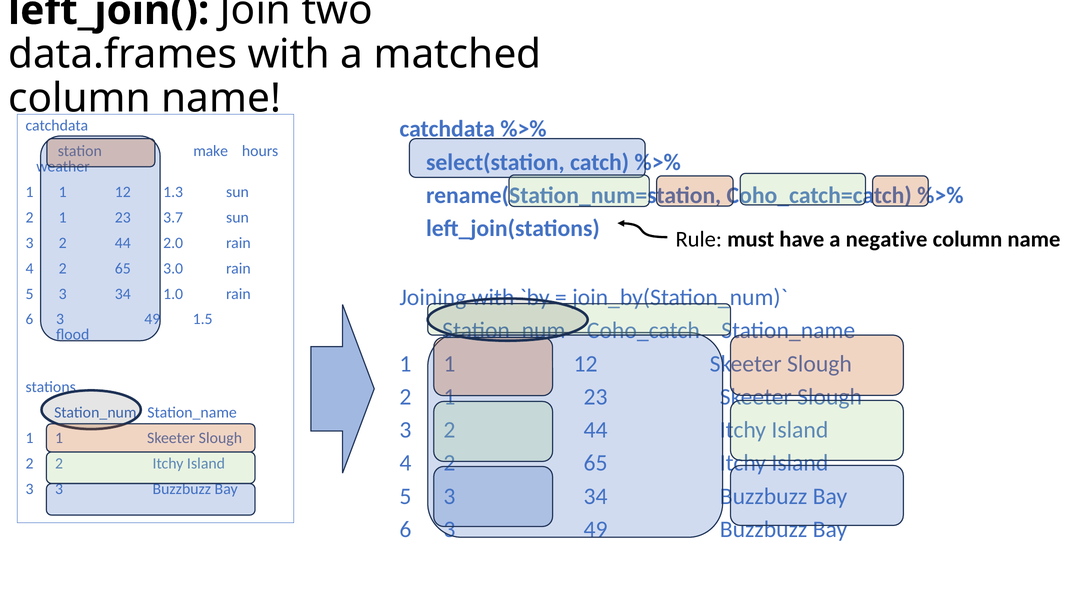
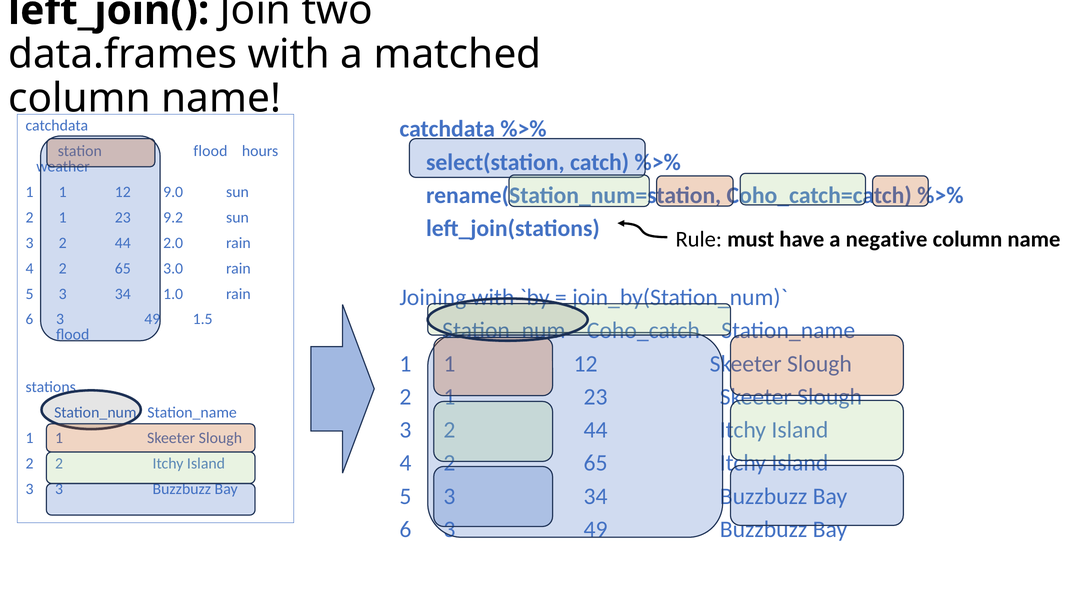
make: make -> flood (210, 151)
1.3: 1.3 -> 9.0 (173, 192)
3.7: 3.7 -> 9.2 (173, 217)
